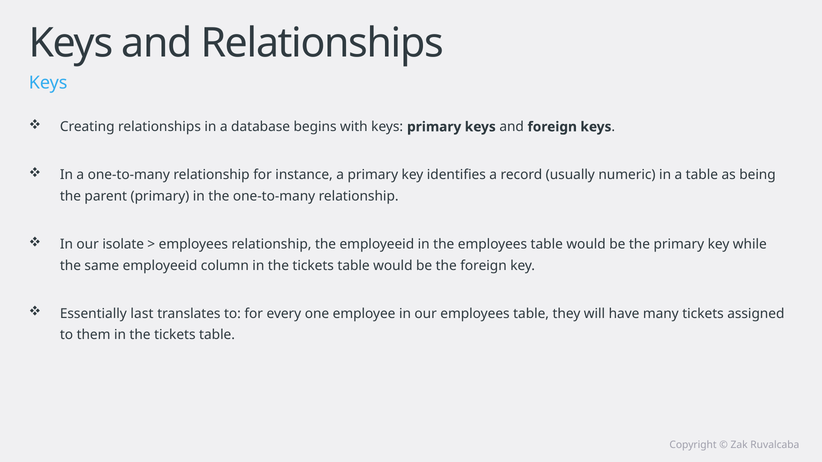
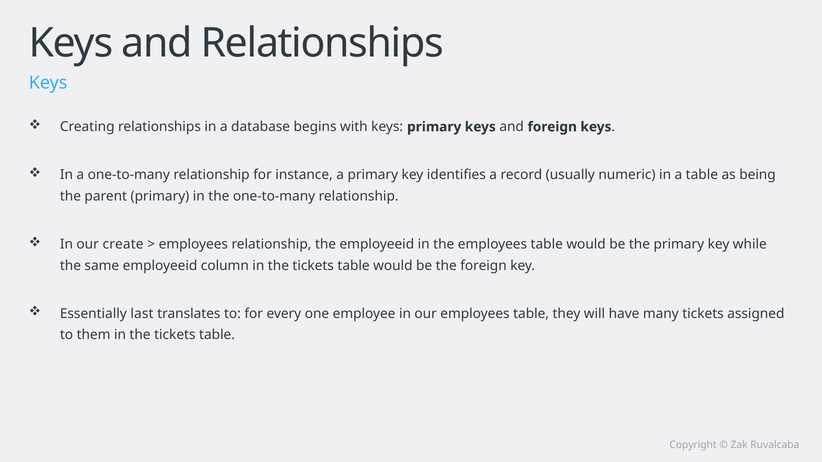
isolate: isolate -> create (123, 244)
